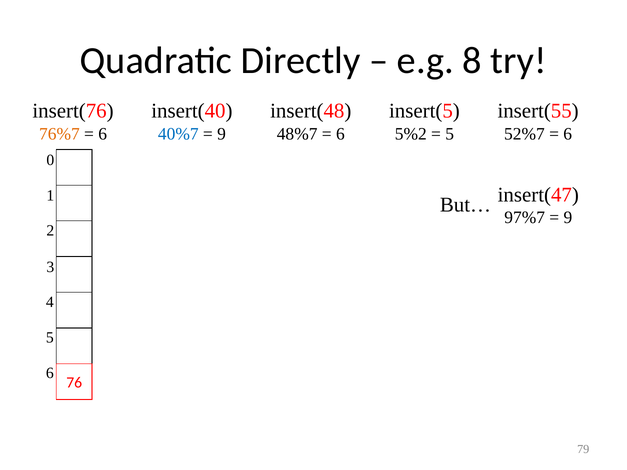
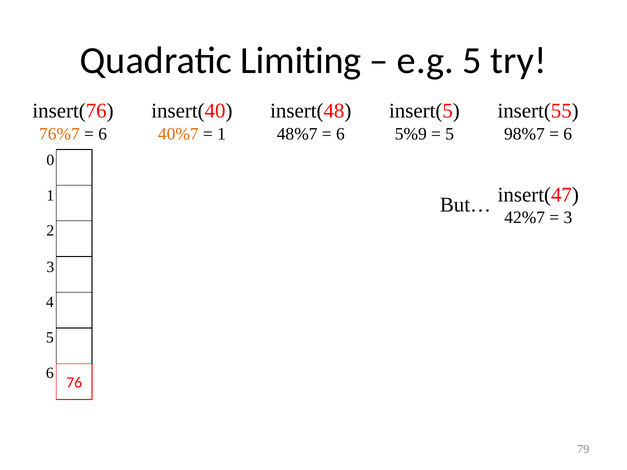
Directly: Directly -> Limiting (301, 61)
e.g 8: 8 -> 5 (472, 61)
40%7 colour: blue -> orange (178, 134)
9: 9 -> 1 (222, 134)
5%2: 5%2 -> 5%9 (411, 134)
52%7: 52%7 -> 98%7 (524, 134)
97%7: 97%7 -> 42%7 (525, 217)
9: 9 -> 3 (568, 217)
